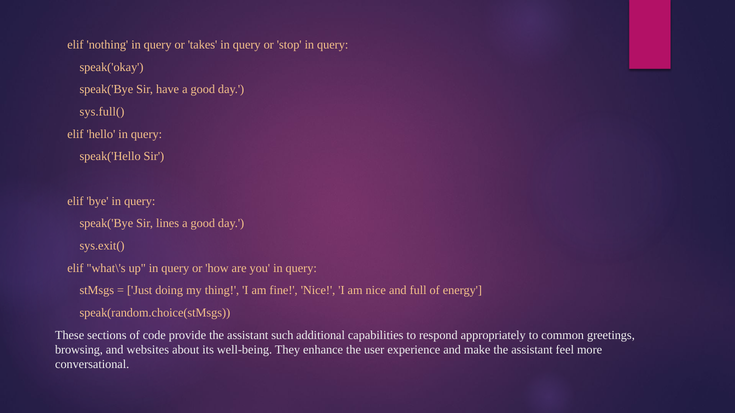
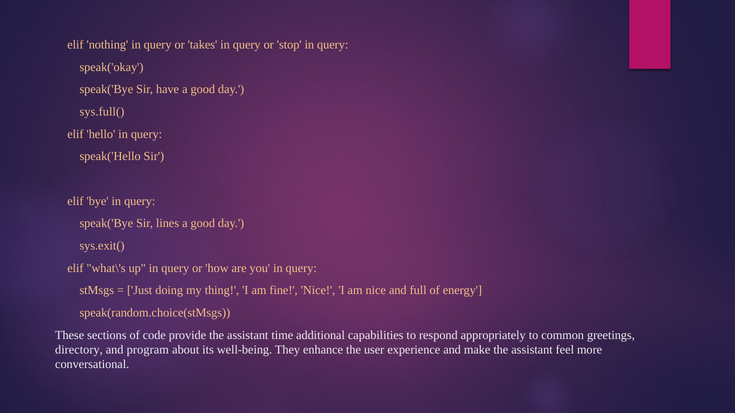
such: such -> time (282, 335)
browsing: browsing -> directory (79, 350)
websites: websites -> program (148, 350)
